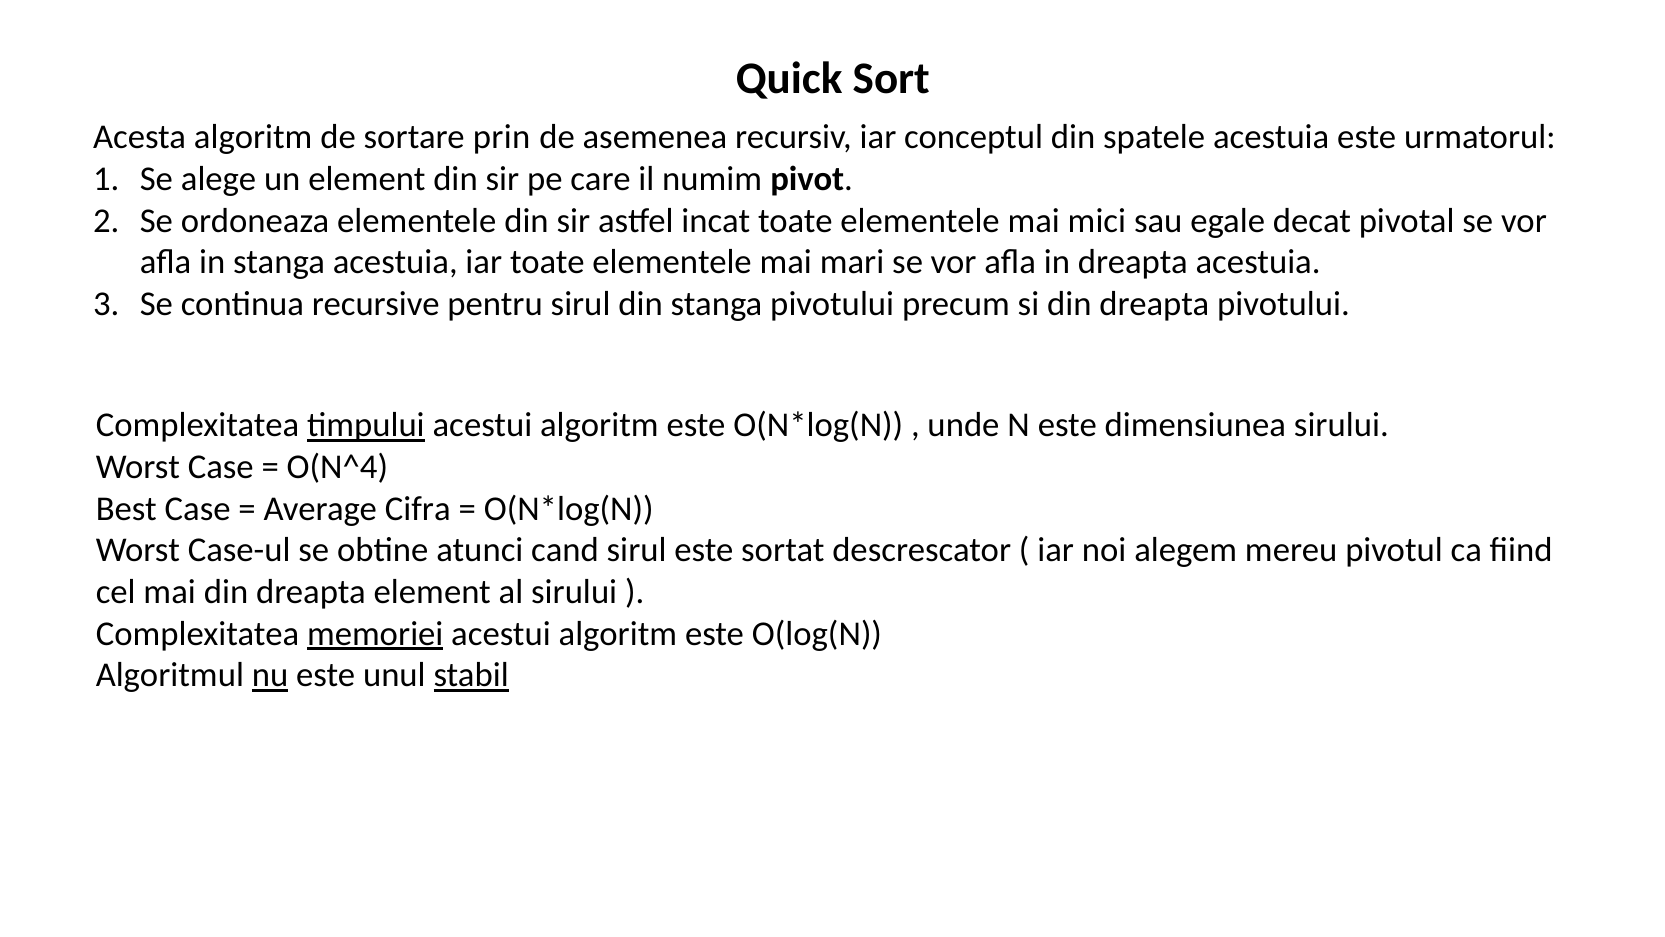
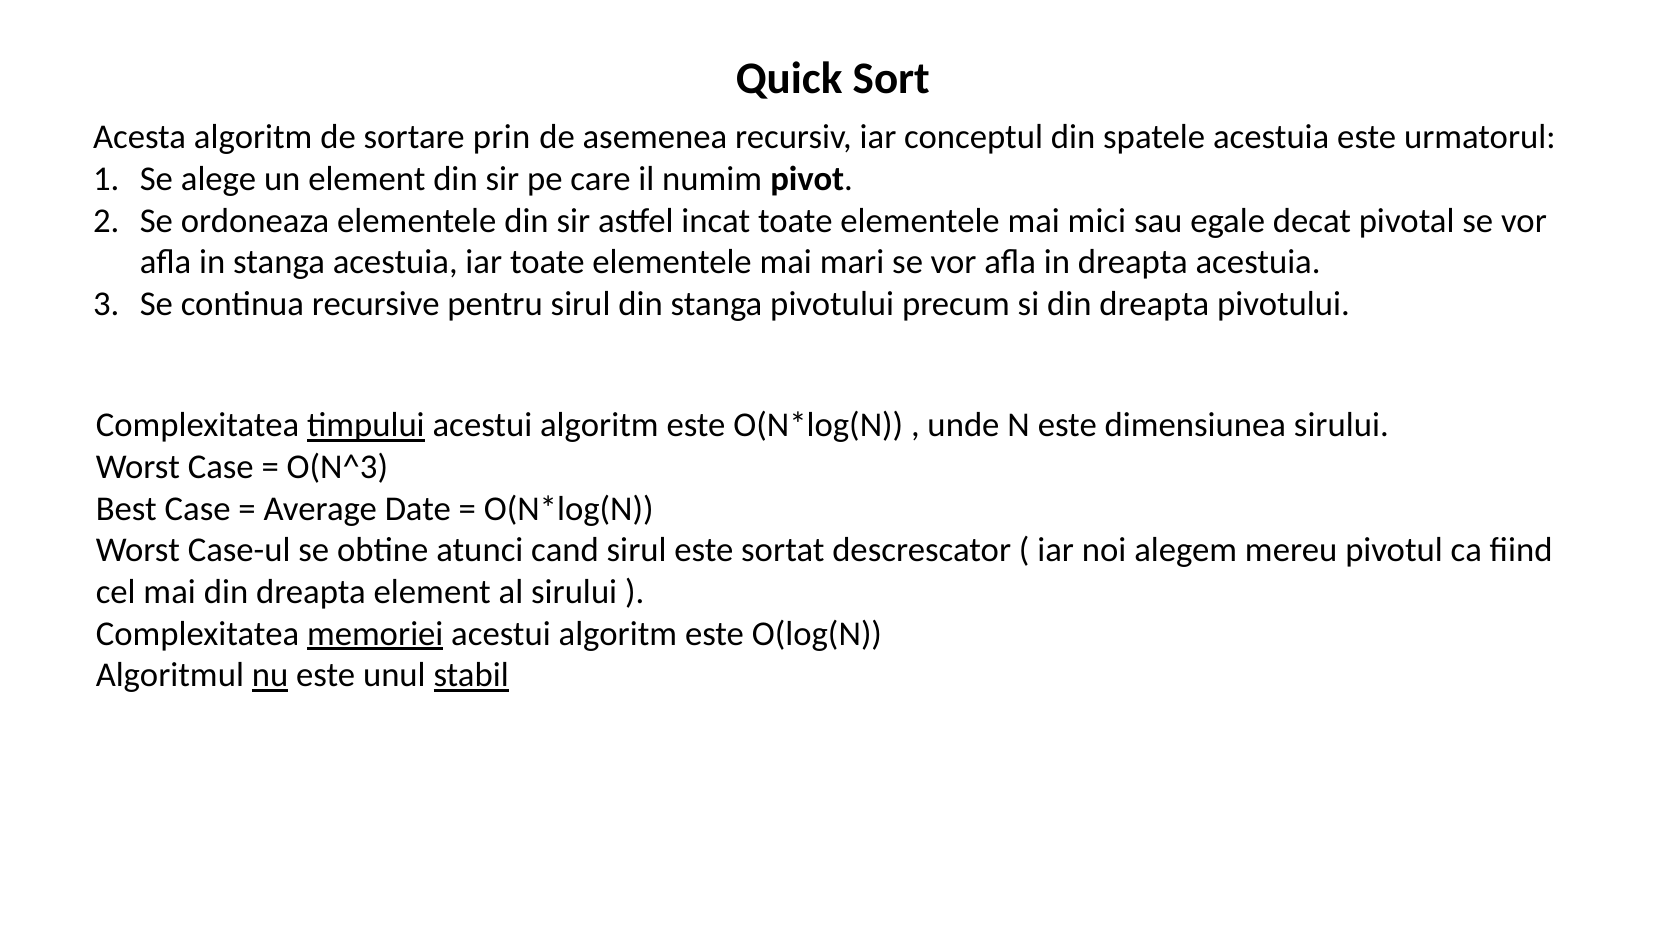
O(N^4: O(N^4 -> O(N^3 (337, 467)
Cifra: Cifra -> Date (418, 508)
